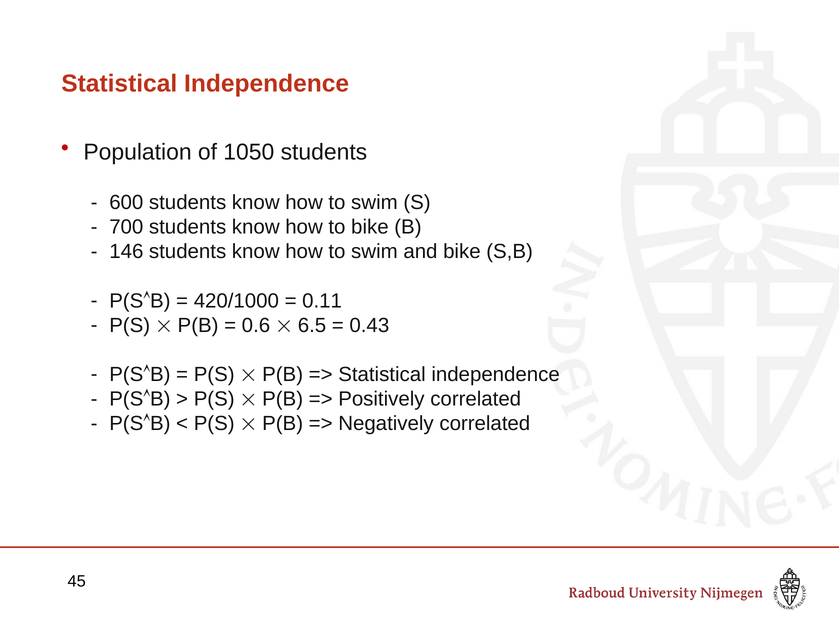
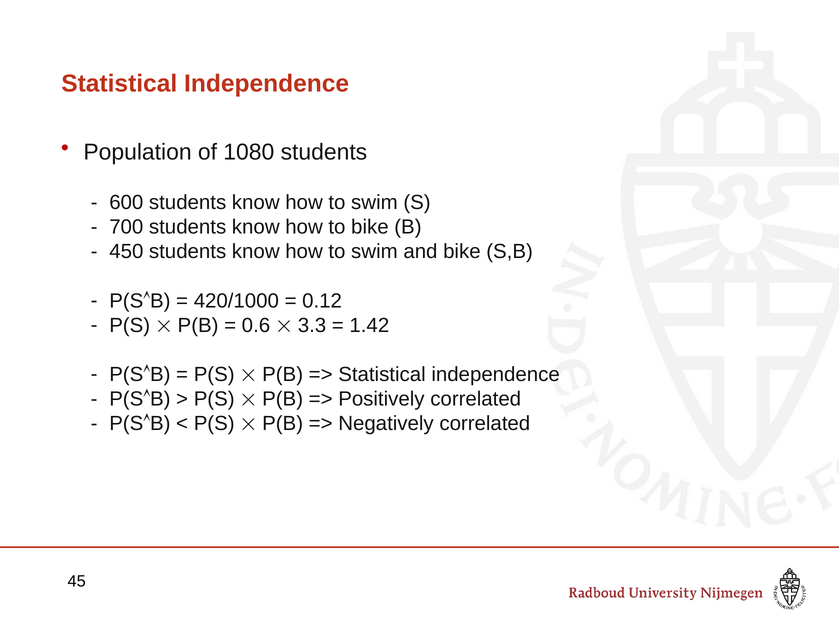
1050: 1050 -> 1080 (249, 152)
146: 146 -> 450 (126, 252)
0.11: 0.11 -> 0.12 (322, 301)
6.5: 6.5 -> 3.3 (312, 326)
0.43: 0.43 -> 1.42 (369, 326)
